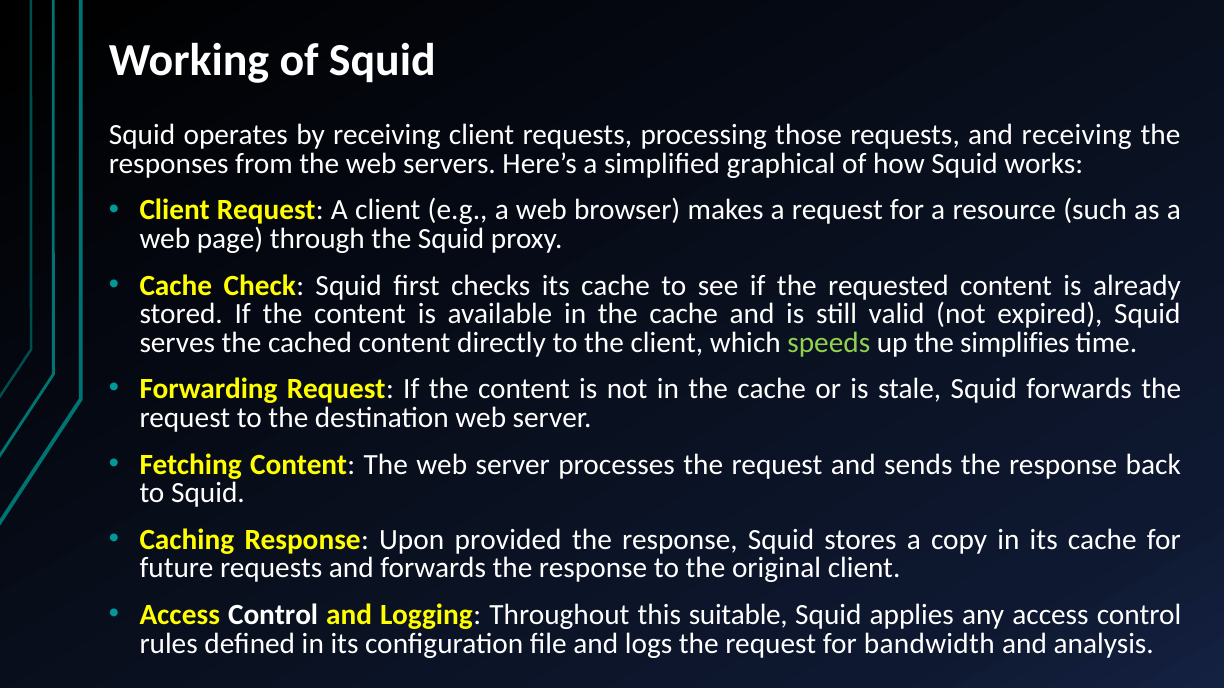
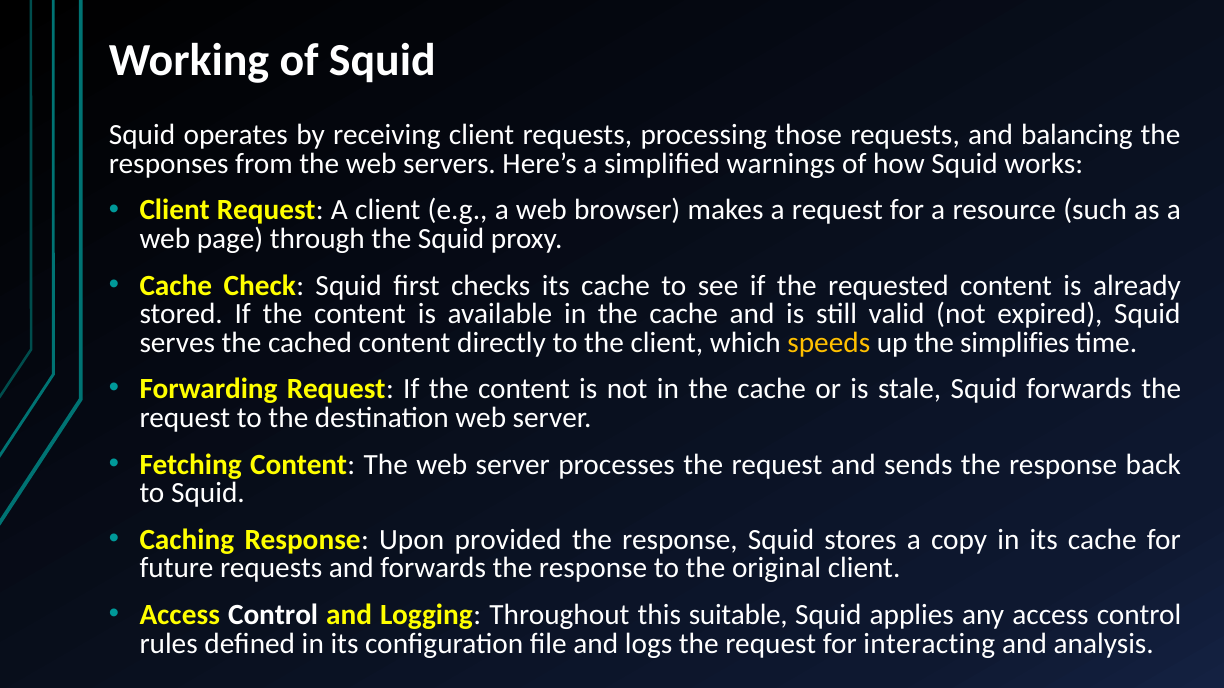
and receiving: receiving -> balancing (1077, 135)
graphical: graphical -> warnings (781, 164)
speeds colour: light green -> yellow (829, 343)
bandwidth: bandwidth -> interacting (929, 644)
